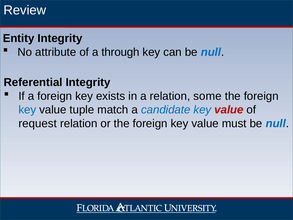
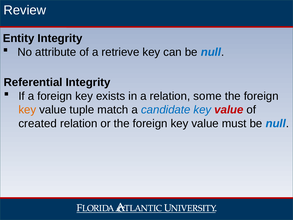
through: through -> retrieve (120, 52)
key colour: blue -> orange (27, 110)
request: request -> created (38, 123)
